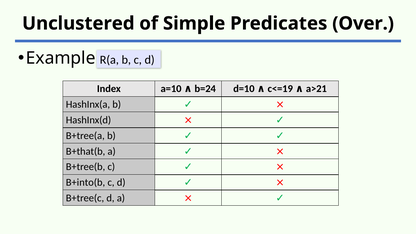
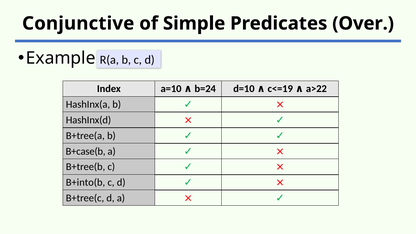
Unclustered: Unclustered -> Conjunctive (78, 23)
a>21: a>21 -> a>22 (316, 89)
B+that(b: B+that(b -> B+case(b (86, 151)
